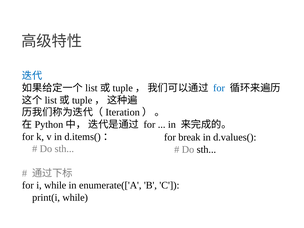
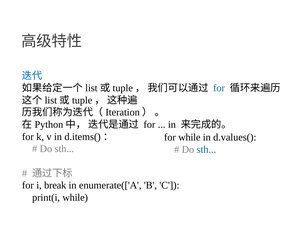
for break: break -> while (189, 137)
sth colour: black -> blue (206, 149)
i while: while -> break (55, 185)
